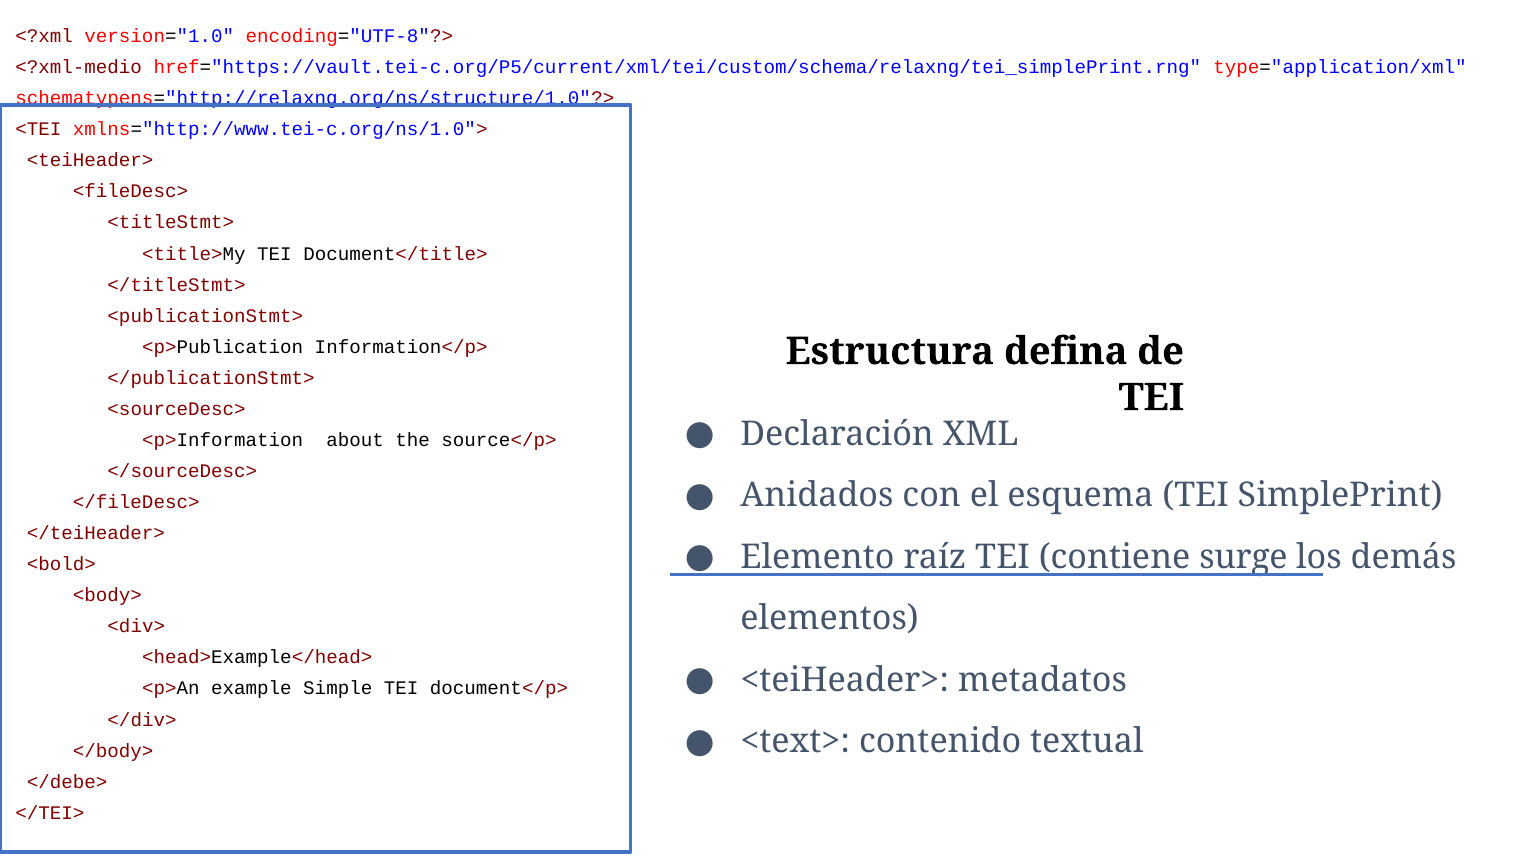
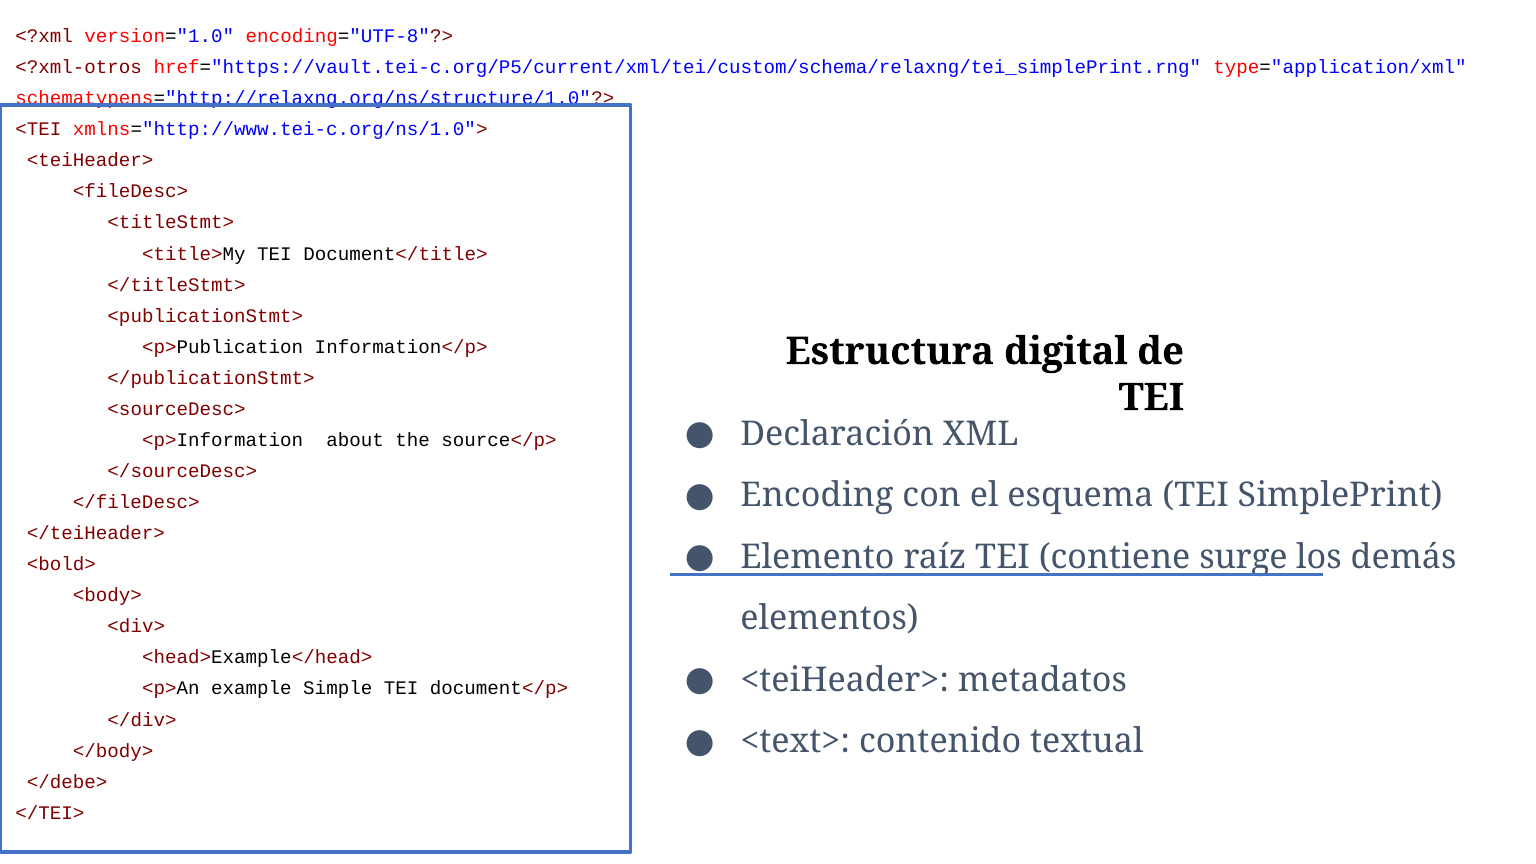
<?xml-medio: <?xml-medio -> <?xml-otros (79, 67)
defina: defina -> digital (1066, 351)
Anidados: Anidados -> Encoding (817, 495)
